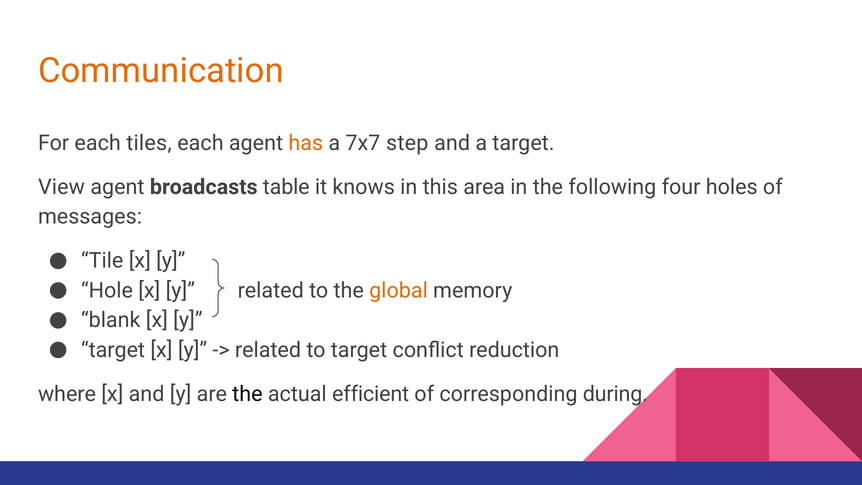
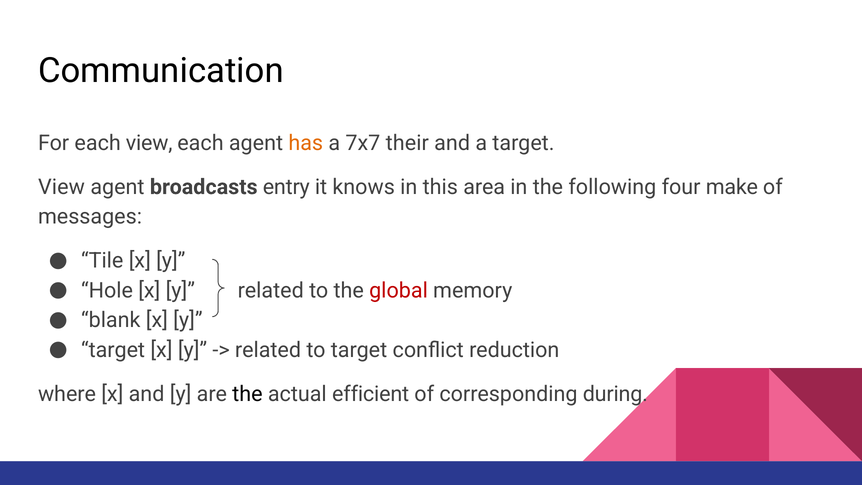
Communication colour: orange -> black (161, 71)
each tiles: tiles -> view (149, 143)
step: step -> their (407, 143)
table: table -> entry (286, 187)
holes: holes -> make (732, 187)
global colour: orange -> red (399, 290)
